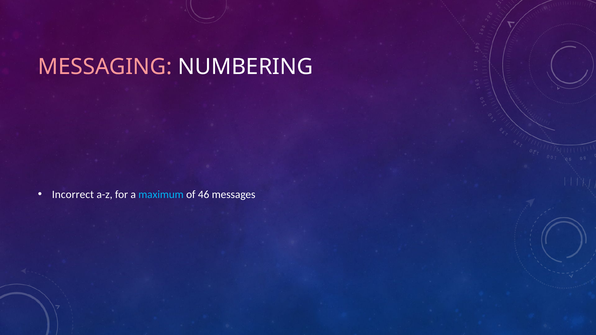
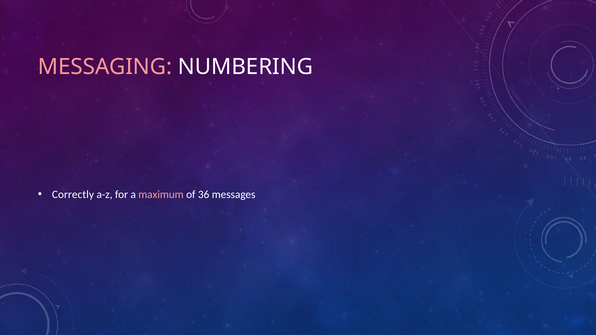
Incorrect: Incorrect -> Correctly (73, 195)
maximum colour: light blue -> pink (161, 195)
46: 46 -> 36 (204, 195)
